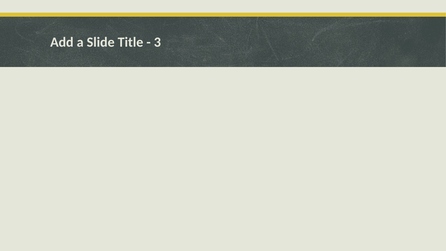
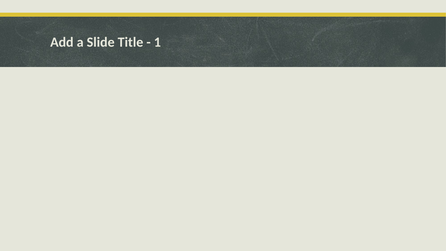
3: 3 -> 1 (157, 42)
